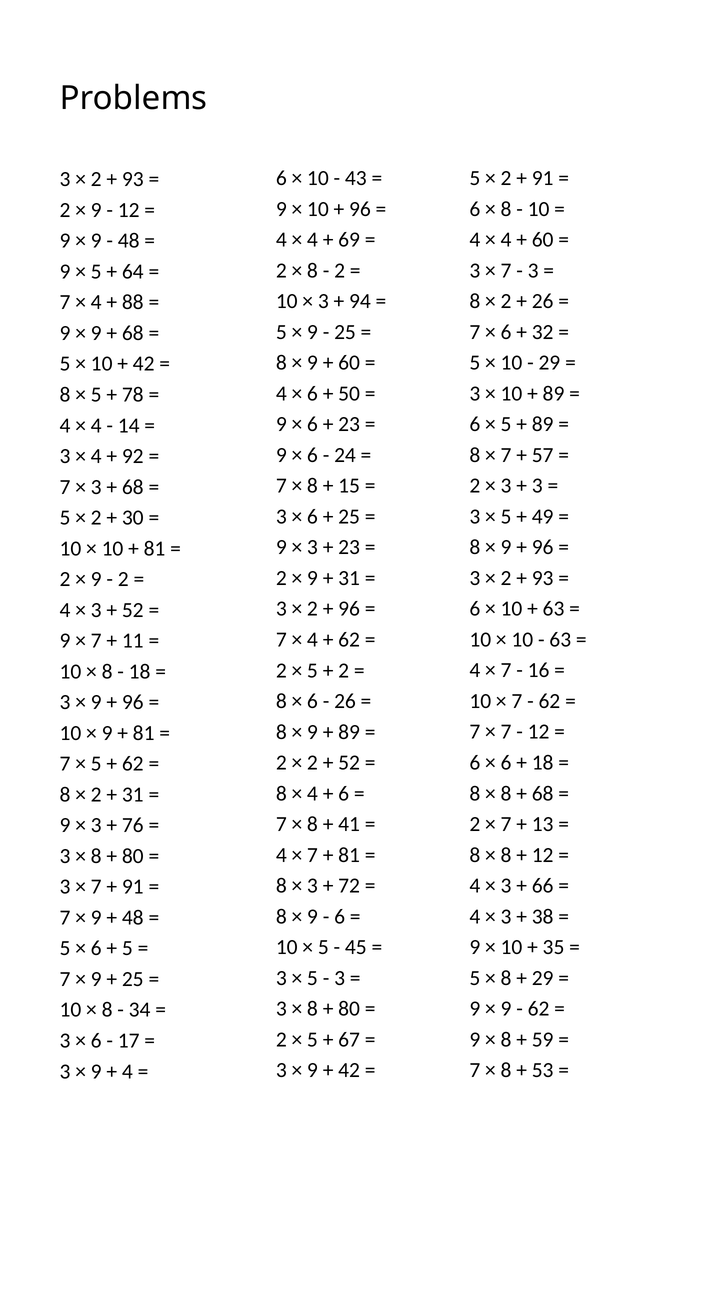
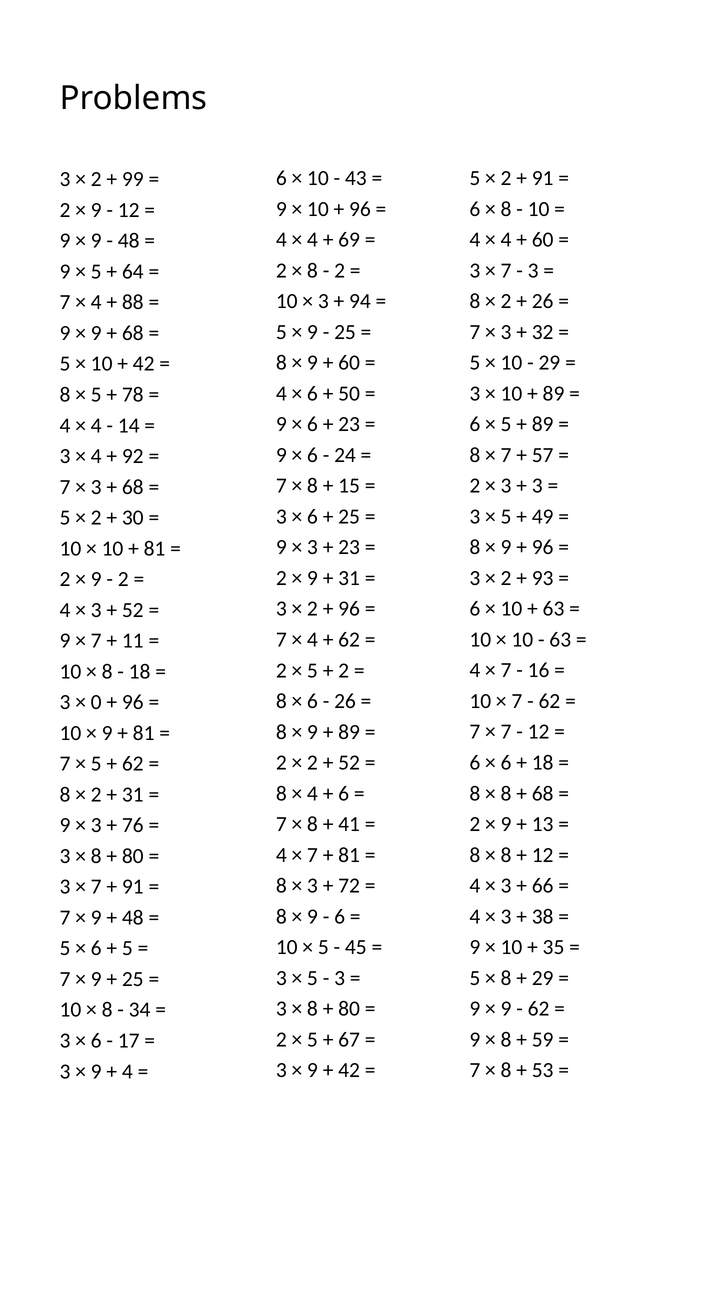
93: 93 -> 99 (133, 179)
6: 6 -> 3 (506, 332)
9: 9 -> 0 (96, 702)
7: 7 -> 9 (506, 824)
